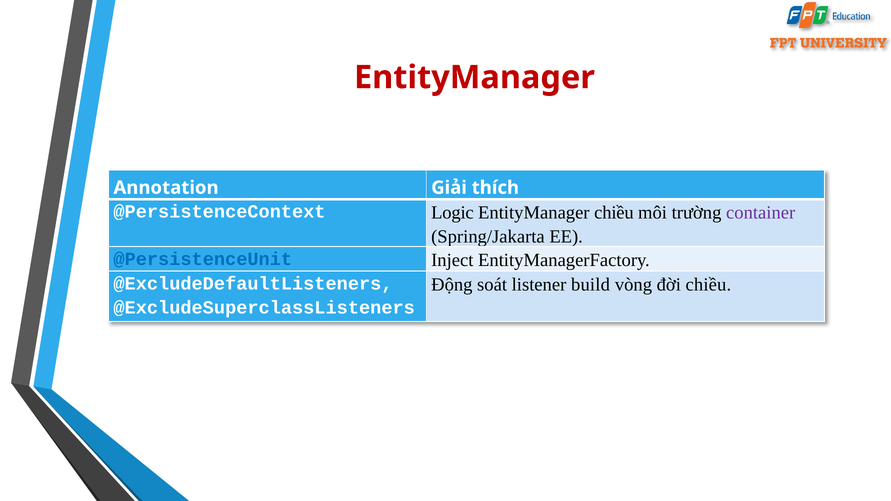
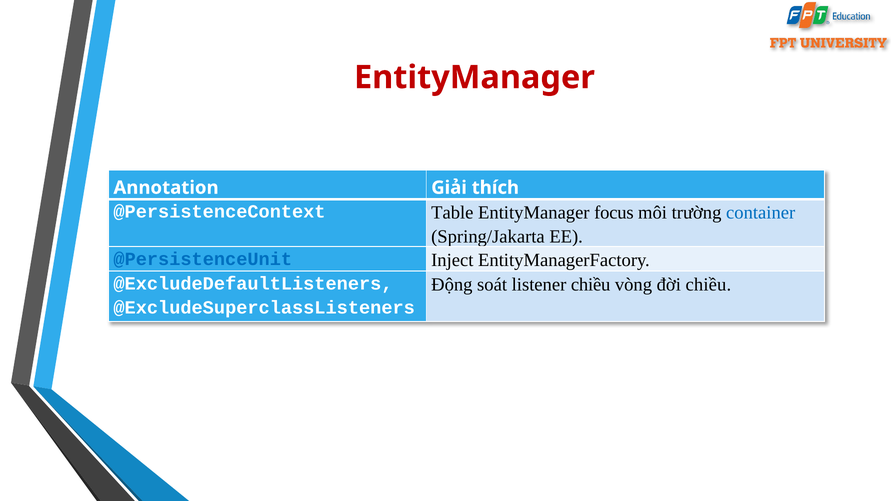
Logic: Logic -> Table (452, 213)
EntityManager chiều: chiều -> focus (614, 213)
container colour: purple -> blue (761, 213)
listener build: build -> chiều (591, 285)
